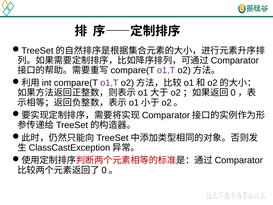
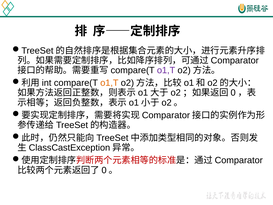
o1,T colour: purple -> orange (109, 83)
